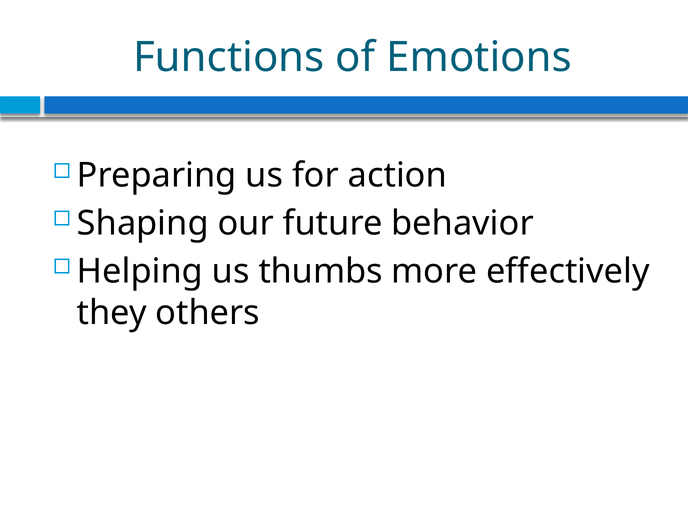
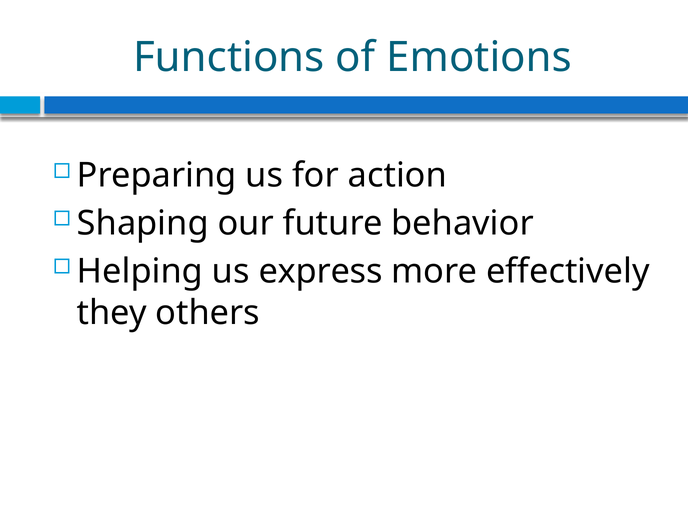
thumbs: thumbs -> express (321, 271)
